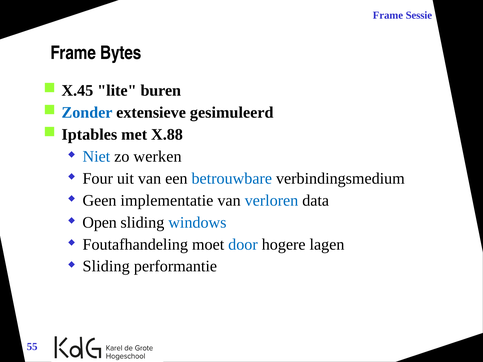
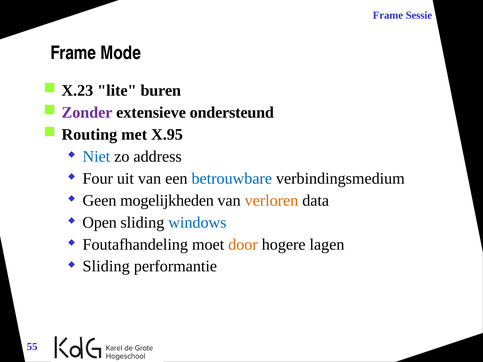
Bytes: Bytes -> Mode (121, 53)
X.45: X.45 -> X.23 (77, 91)
Zonder colour: blue -> purple (87, 113)
gesimuleerd: gesimuleerd -> ondersteund (232, 113)
Iptables: Iptables -> Routing (89, 135)
X.88: X.88 -> X.95 (167, 135)
werken: werken -> address (158, 157)
implementatie: implementatie -> mogelijkheden (167, 201)
verloren colour: blue -> orange (271, 201)
door colour: blue -> orange (243, 245)
